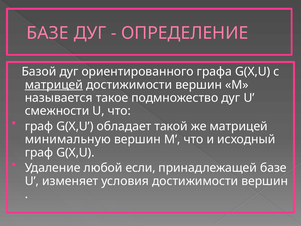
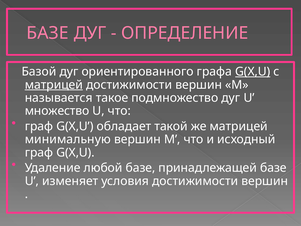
G(X,U underline: none -> present (253, 72)
смежности: смежности -> множество (57, 111)
любой если: если -> базе (140, 168)
